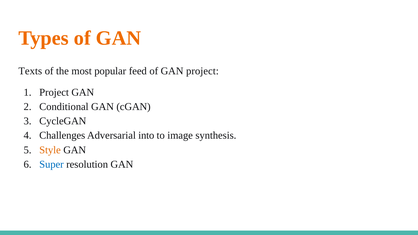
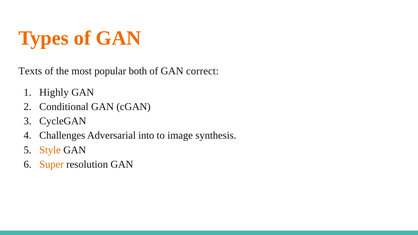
feed: feed -> both (138, 71)
GAN project: project -> correct (202, 71)
Project: Project -> Highly (54, 92)
Super colour: blue -> orange (52, 164)
